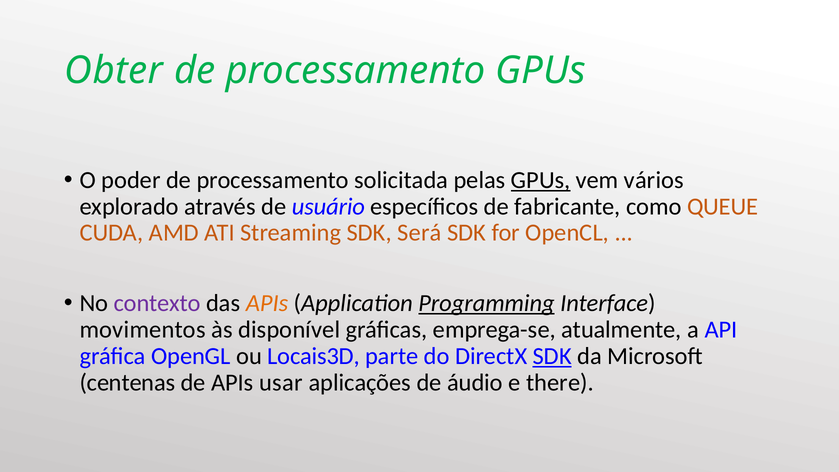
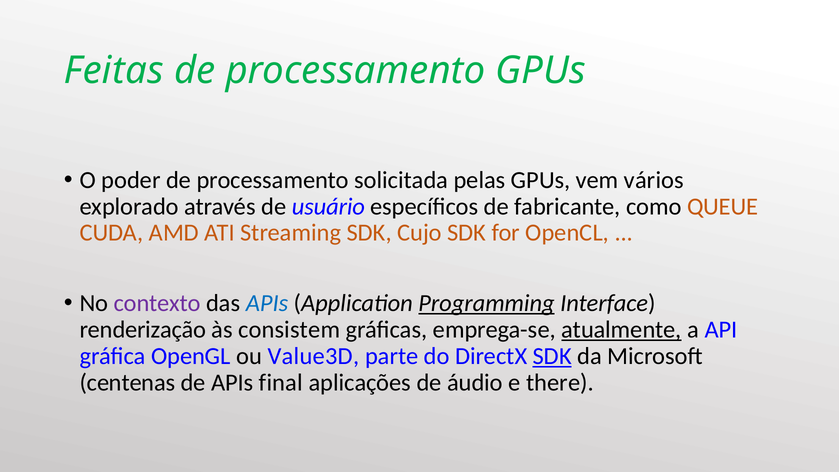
Obter: Obter -> Feitas (114, 70)
GPUs underline: present -> none (541, 180)
Será: Será -> Cujo (419, 233)
APIs colour: orange -> blue (267, 303)
movimentos: movimentos -> renderização (143, 330)
disponível: disponível -> consistem (289, 330)
atualmente underline: none -> present (621, 330)
Locais3D: Locais3D -> Value3D (313, 356)
usar: usar -> final (281, 382)
